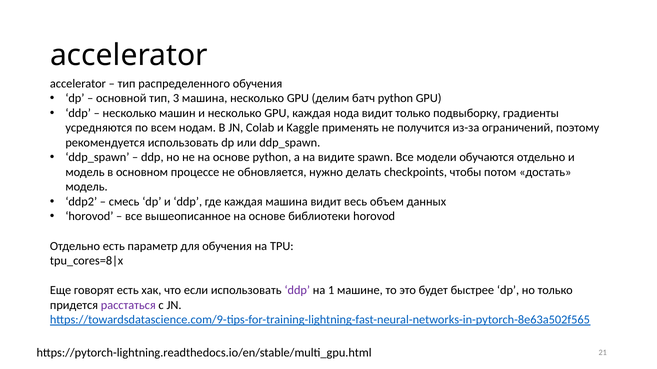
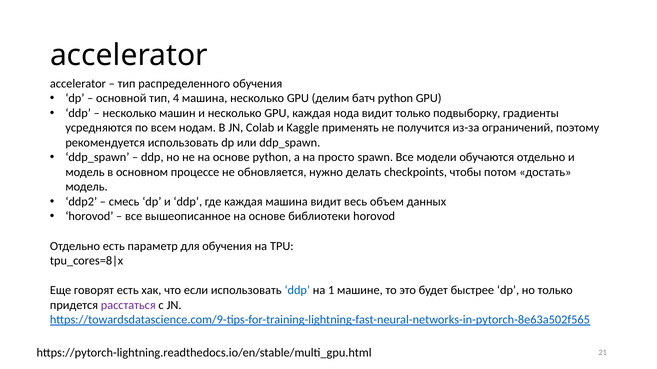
3: 3 -> 4 (176, 98)
видите: видите -> просто (336, 158)
ddp colour: purple -> blue (297, 291)
